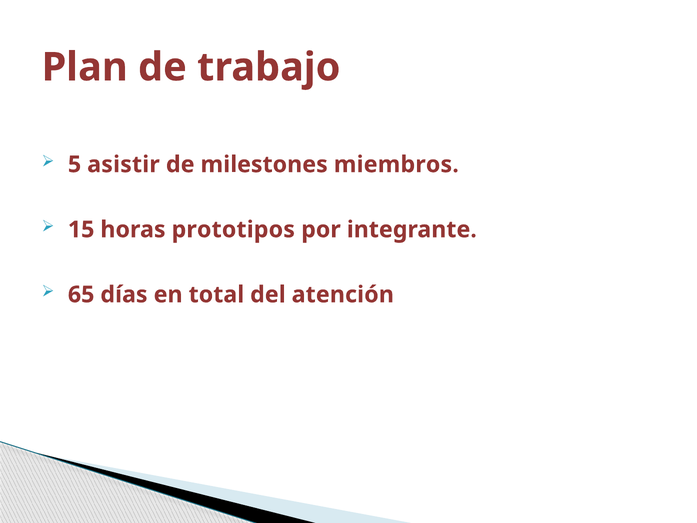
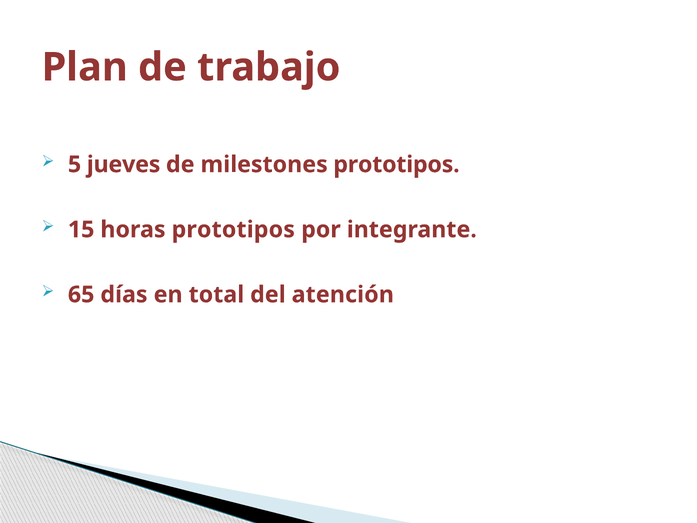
asistir: asistir -> jueves (124, 164)
milestones miembros: miembros -> prototipos (397, 164)
